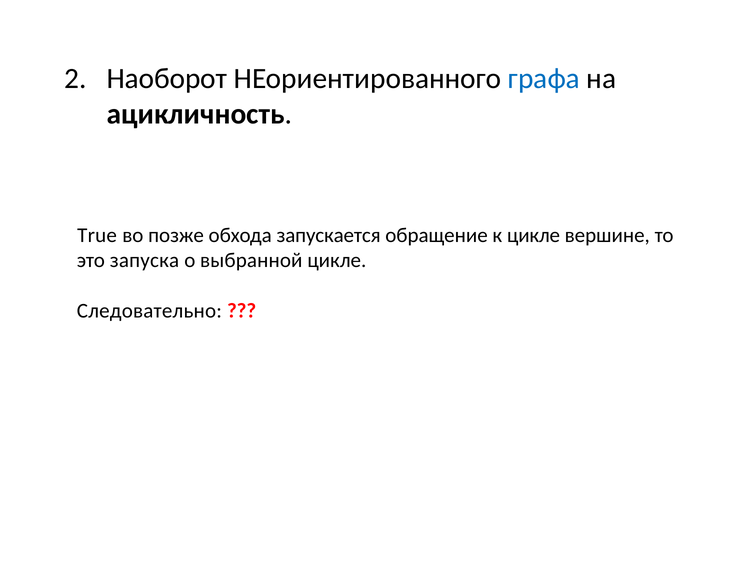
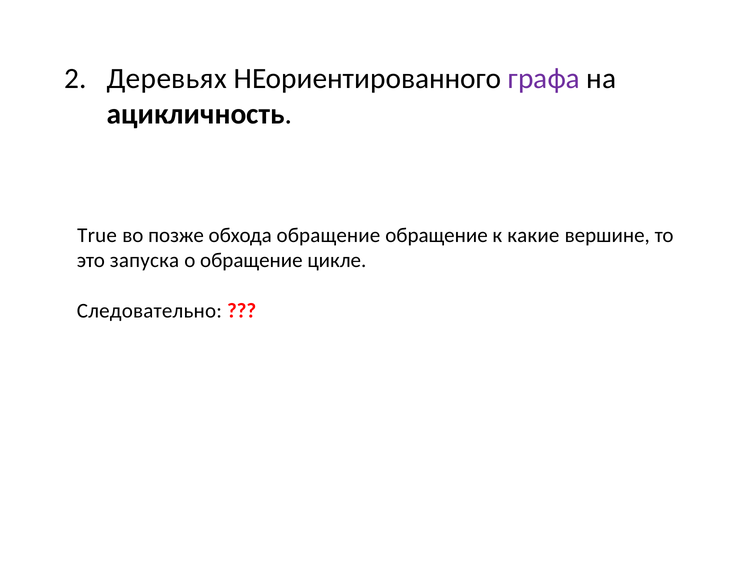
Наоборот: Наоборот -> Деревьях (167, 79)
графа colour: blue -> purple (544, 79)
обхода запускается: запускается -> обращение (328, 235)
к цикле: цикле -> какие (533, 235)
о выбранной: выбранной -> обращение (251, 260)
